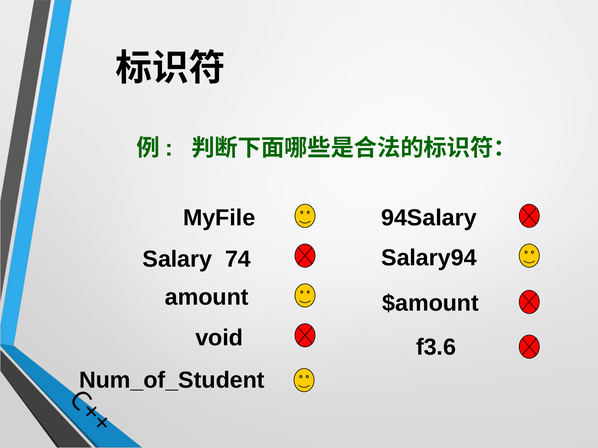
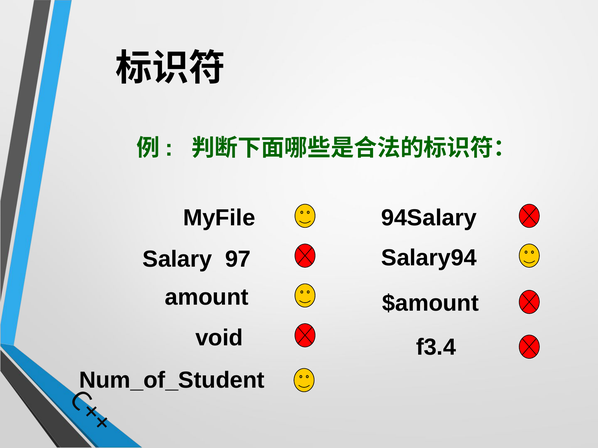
74: 74 -> 97 (238, 260)
f3.6: f3.6 -> f3.4 (436, 348)
